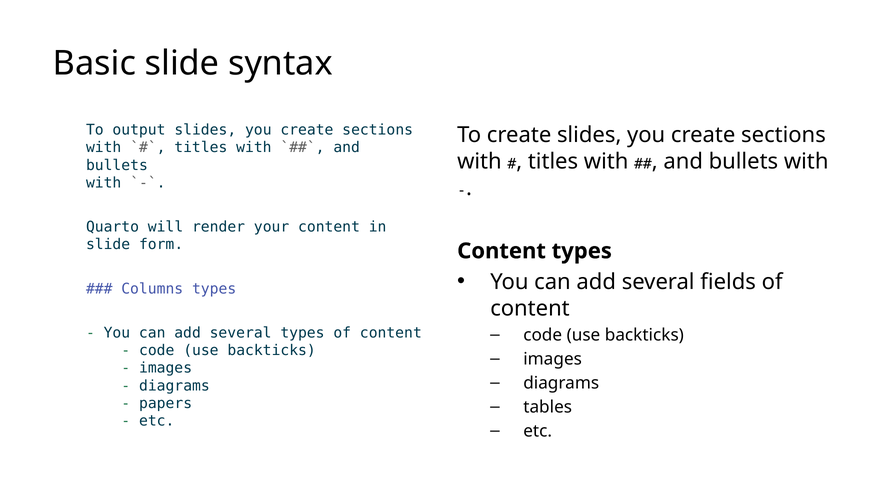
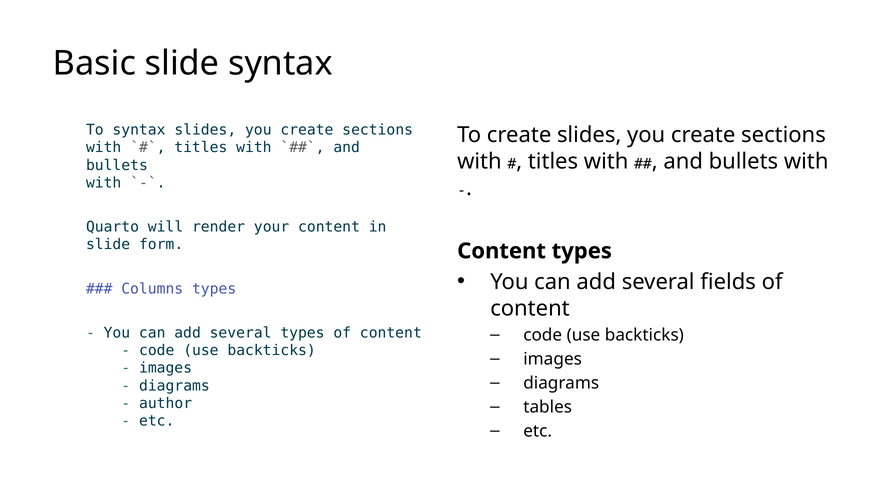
To output: output -> syntax (139, 130)
papers: papers -> author (166, 403)
